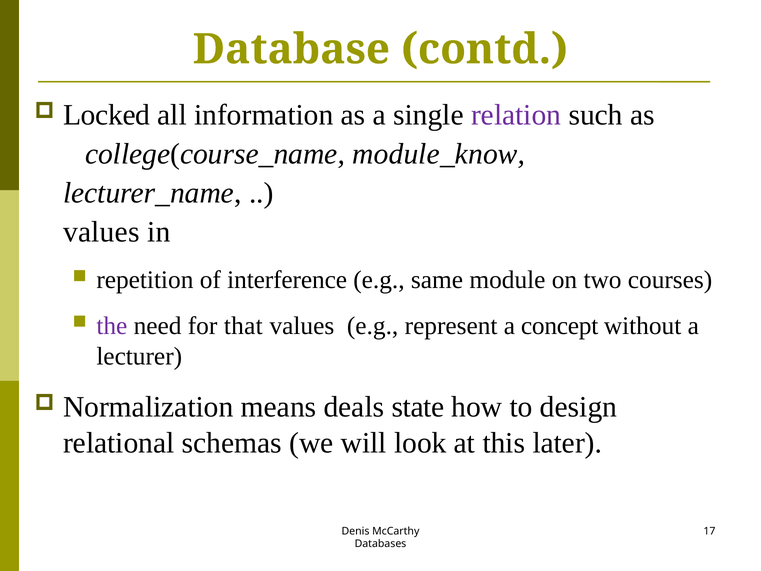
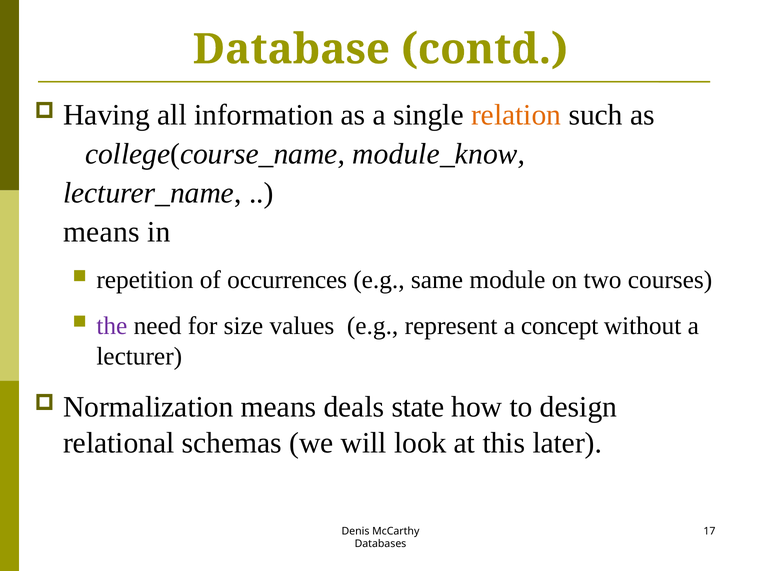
Locked: Locked -> Having (107, 115)
relation colour: purple -> orange (516, 115)
values: values -> means (101, 232)
interference: interference -> occurrences (287, 280)
that: that -> size (243, 326)
